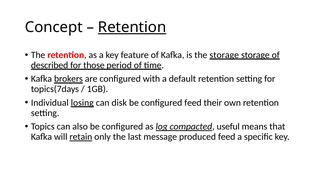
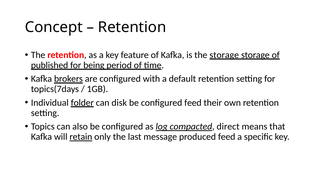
Retention underline: present -> none (132, 27)
described: described -> published (50, 65)
those: those -> being (94, 65)
losing: losing -> folder (82, 103)
useful: useful -> direct (228, 127)
